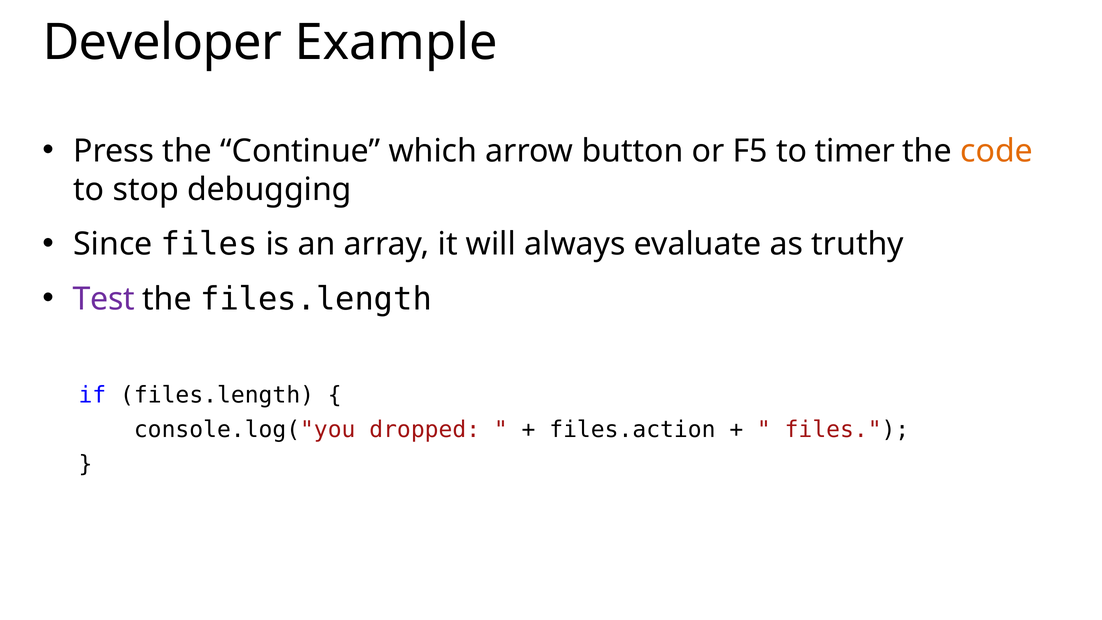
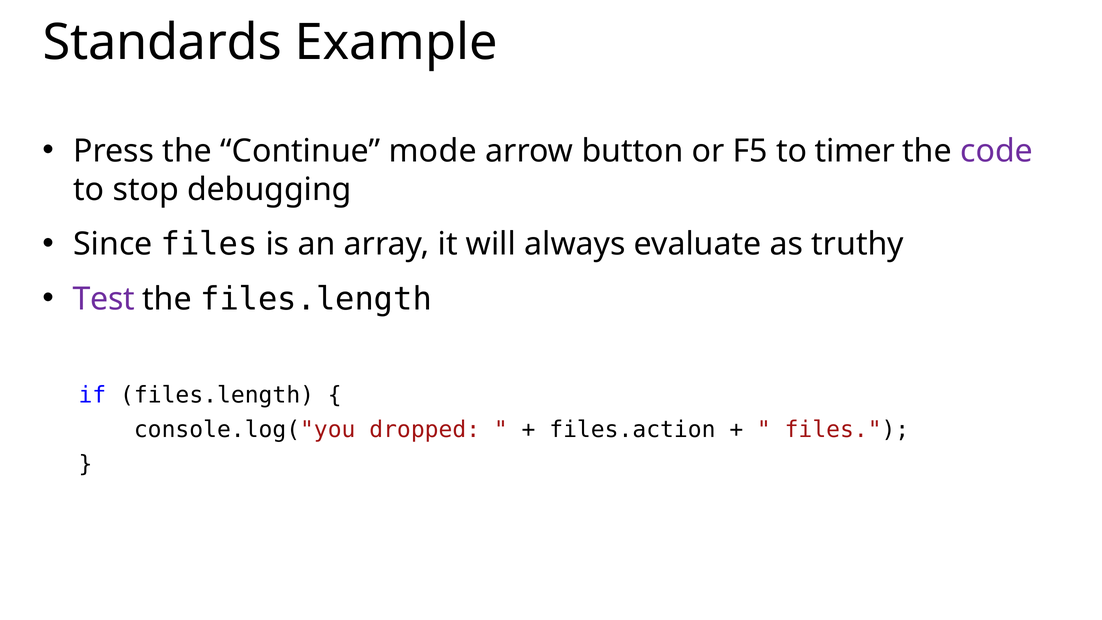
Developer: Developer -> Standards (162, 43)
which: which -> mode (433, 151)
code colour: orange -> purple (997, 151)
